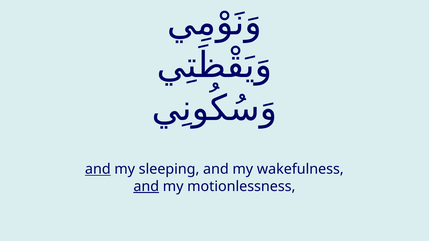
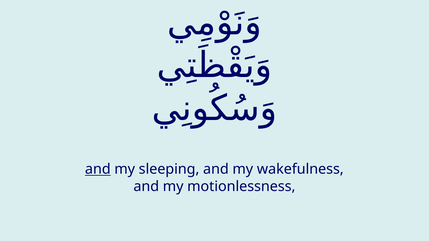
and underline: present -> none (146, 187)
